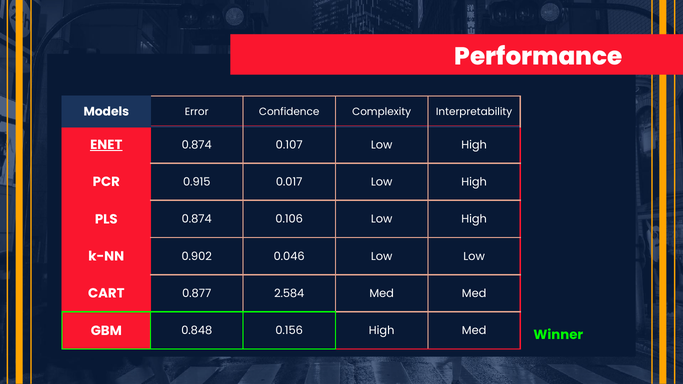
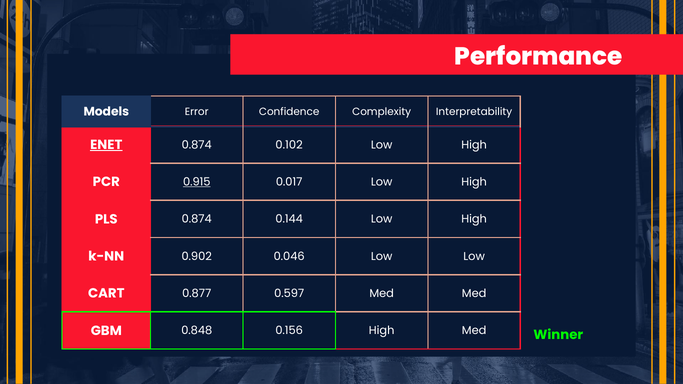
0.107: 0.107 -> 0.102 (289, 145)
0.915 underline: none -> present (197, 182)
0.106: 0.106 -> 0.144 (289, 219)
2.584: 2.584 -> 0.597 (289, 294)
